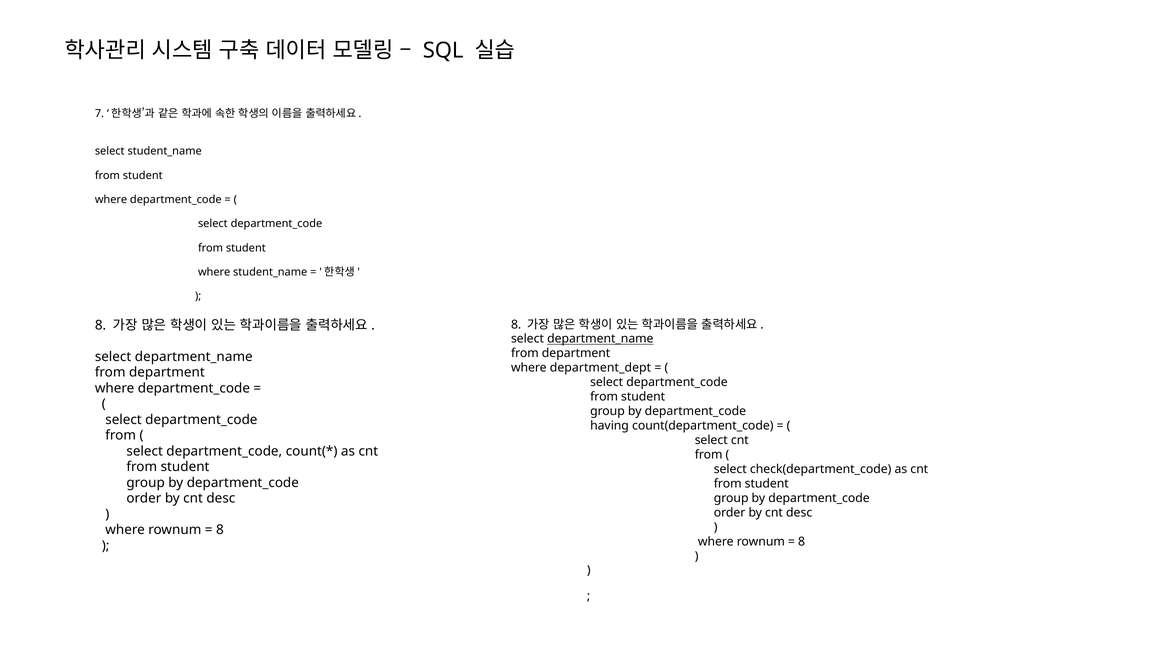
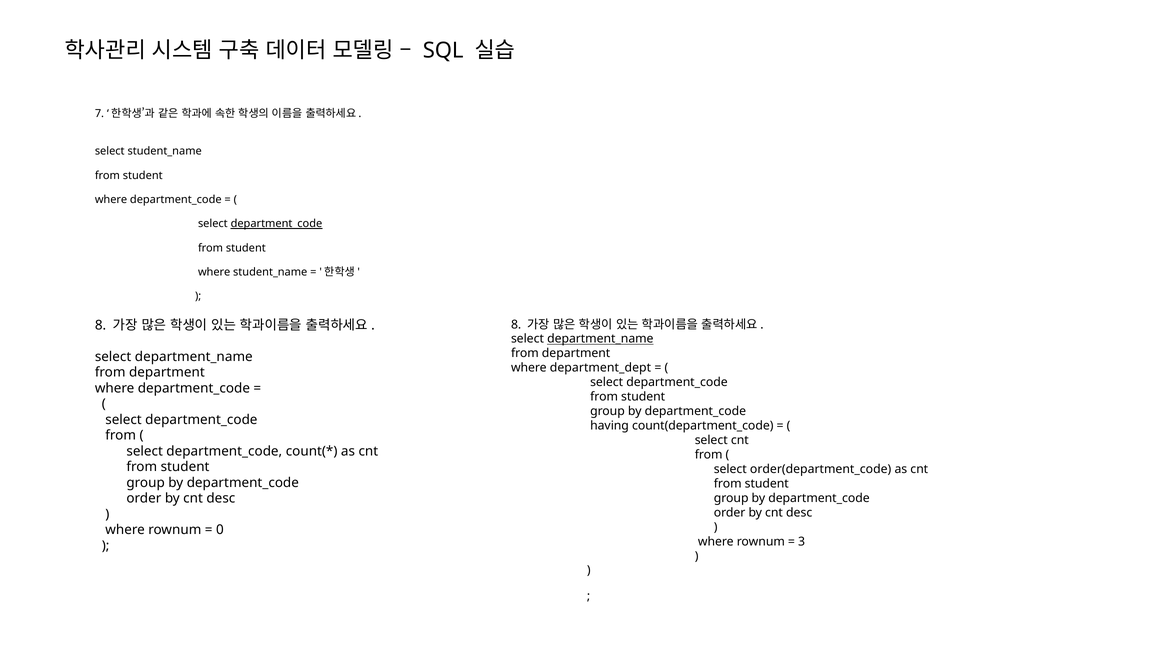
department_code underline: none -> present (276, 224)
check(department_code: check(department_code -> order(department_code (821, 469)
8: 8 -> 0 (220, 530)
8: 8 -> 3 (802, 541)
